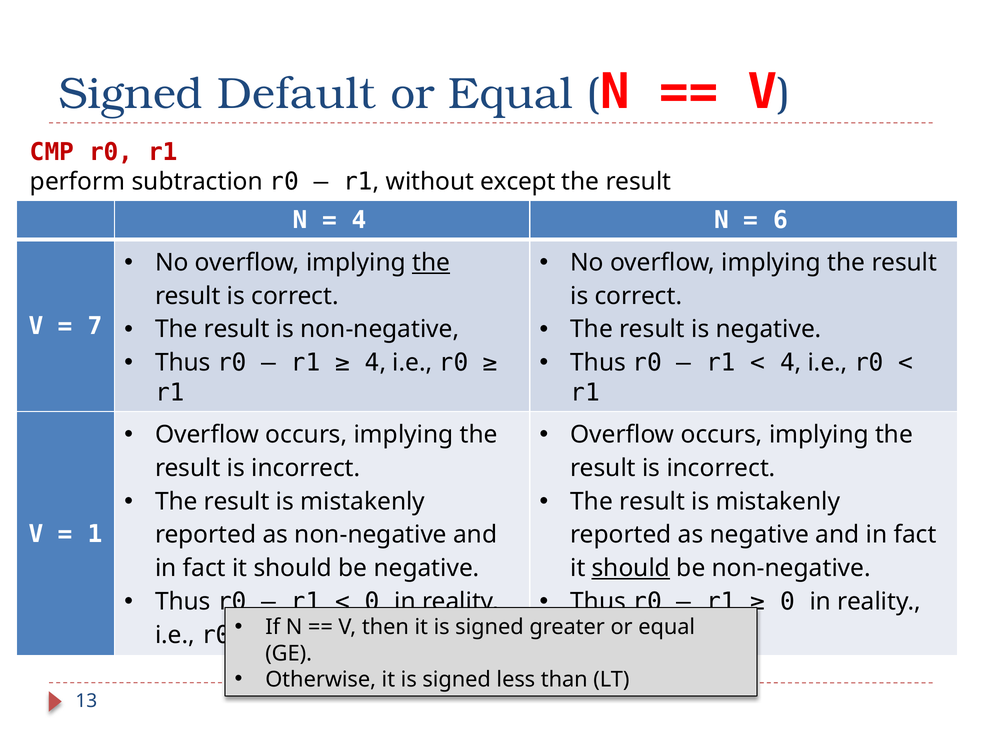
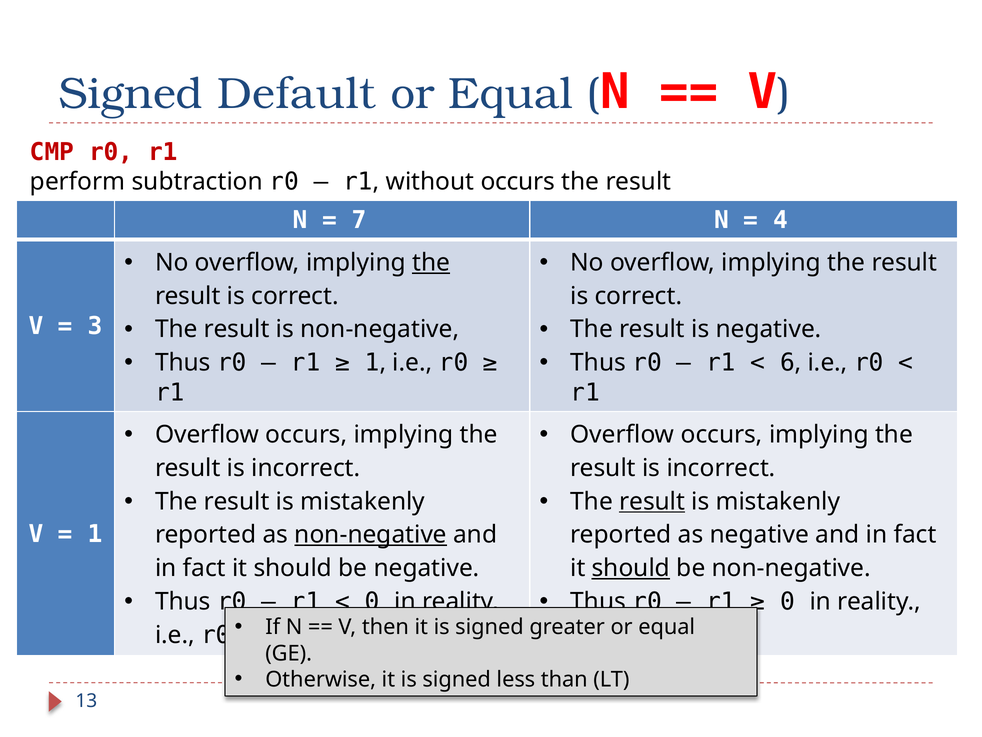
without except: except -> occurs (518, 182)
4: 4 -> 7 (359, 220)
6: 6 -> 4 (780, 220)
7: 7 -> 3 (95, 326)
4: 4 -> 1 (372, 363)
4: 4 -> 6 (787, 363)
result underline: none -> present (652, 501)
non-negative underline: none -> present (371, 535)
